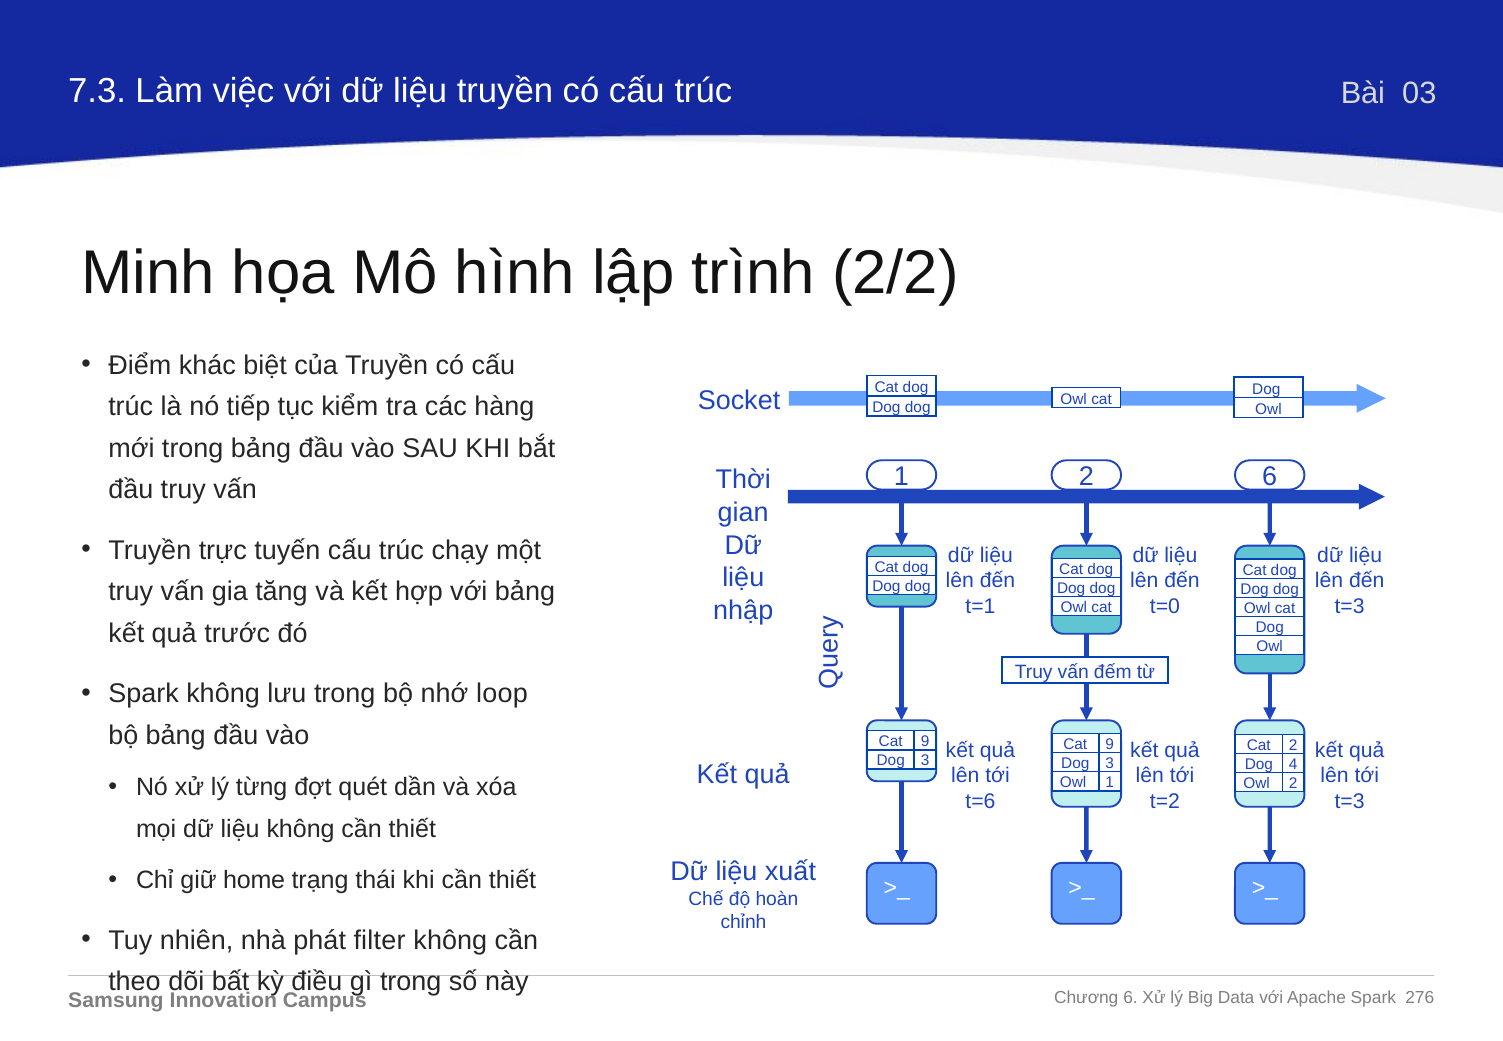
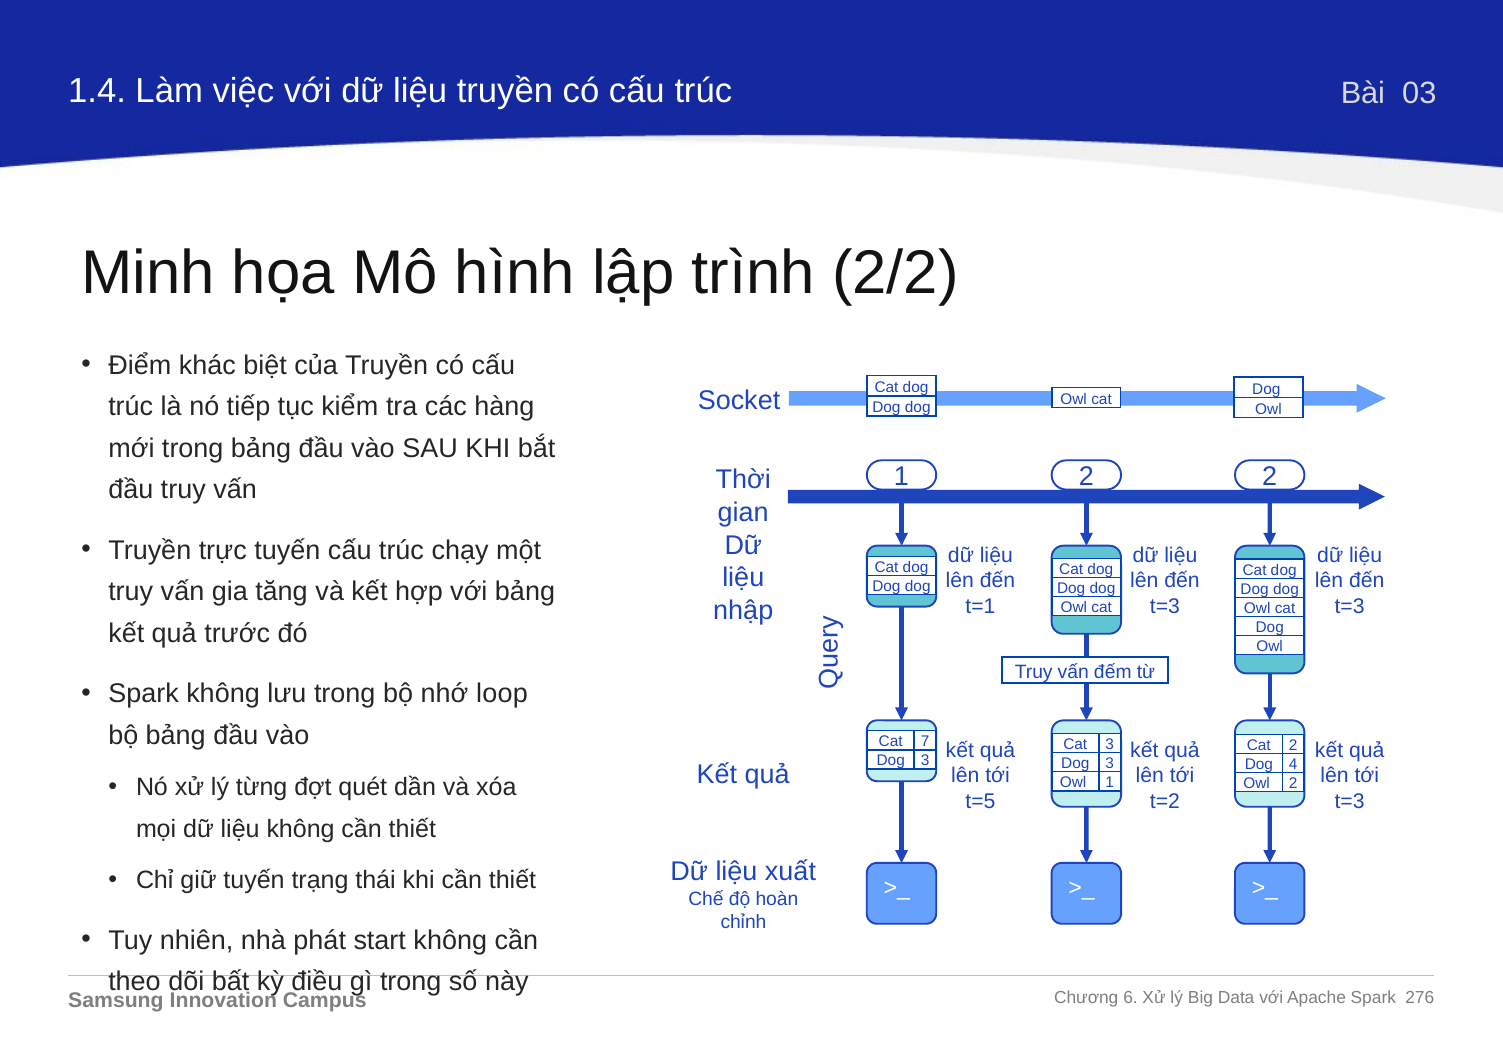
7.3: 7.3 -> 1.4 (97, 91)
2 6: 6 -> 2 (1270, 477)
t=0: t=0 -> t=3 (1165, 606)
9: 9 -> 7 (925, 741)
9: 9 -> 3 (1110, 744)
t=6: t=6 -> t=5 (980, 801)
giữ home: home -> tuyến (254, 880)
filter: filter -> start (380, 940)
